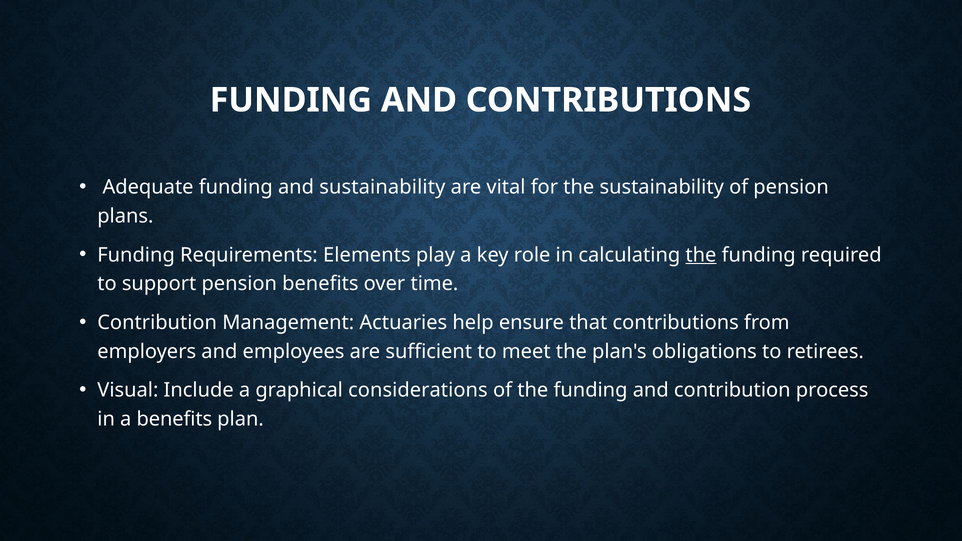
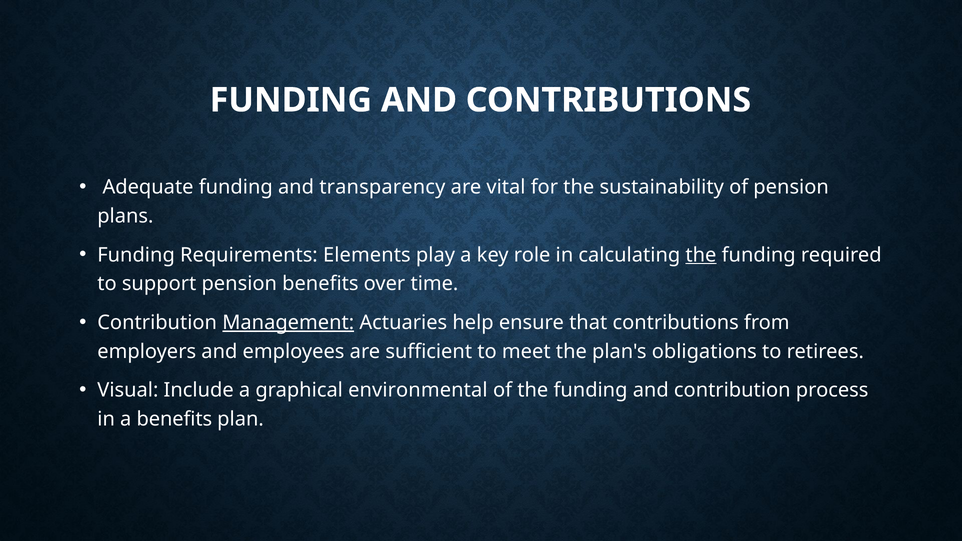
and sustainability: sustainability -> transparency (382, 187)
Management underline: none -> present (288, 323)
considerations: considerations -> environmental (418, 390)
